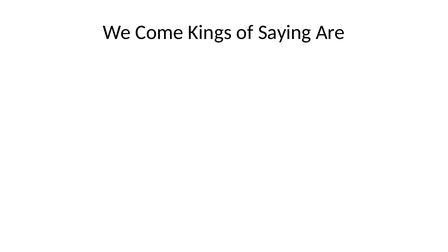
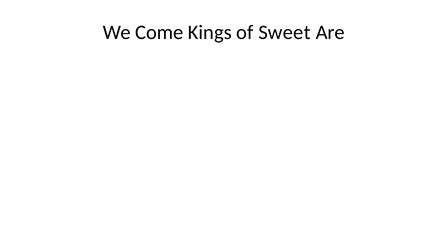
Saying: Saying -> Sweet (284, 33)
